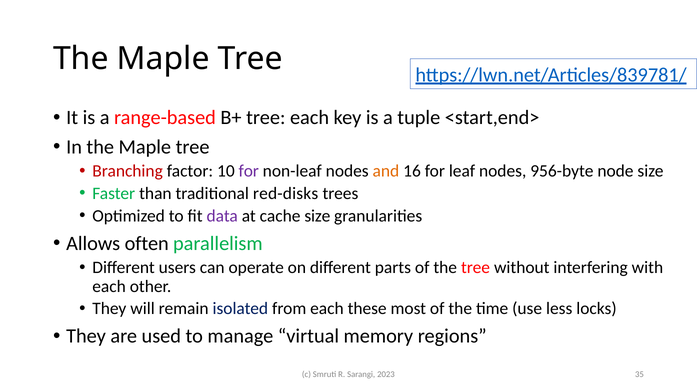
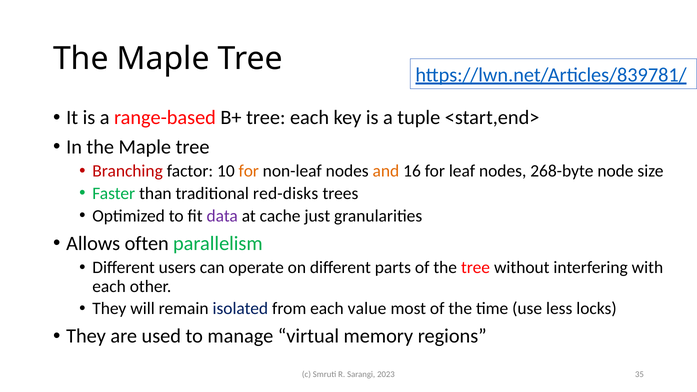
for colour: purple -> orange (249, 171)
956-byte: 956-byte -> 268-byte (562, 171)
cache size: size -> just (317, 216)
these: these -> value (367, 309)
